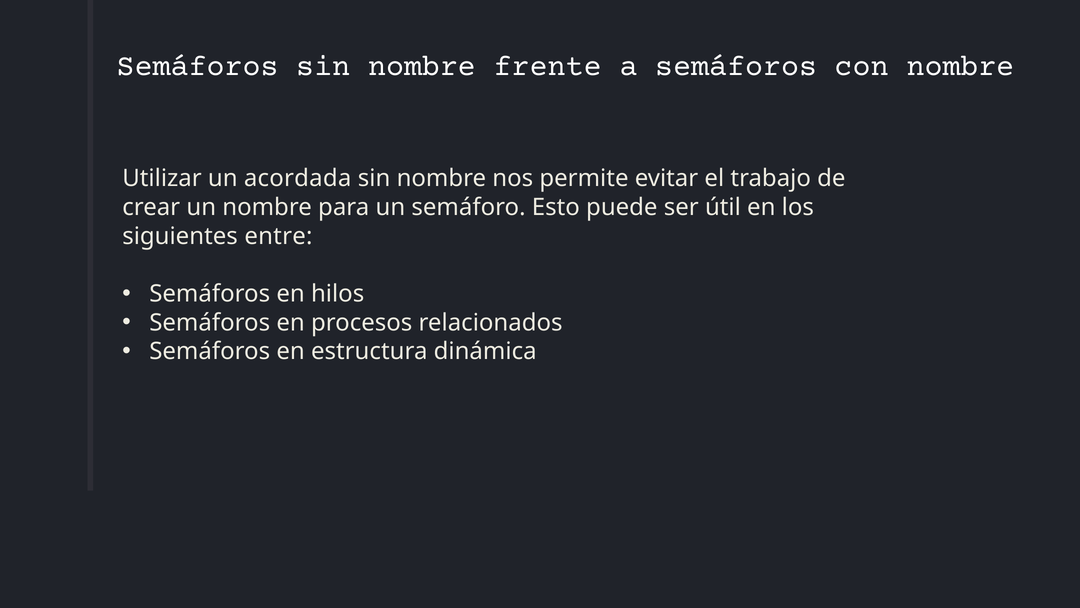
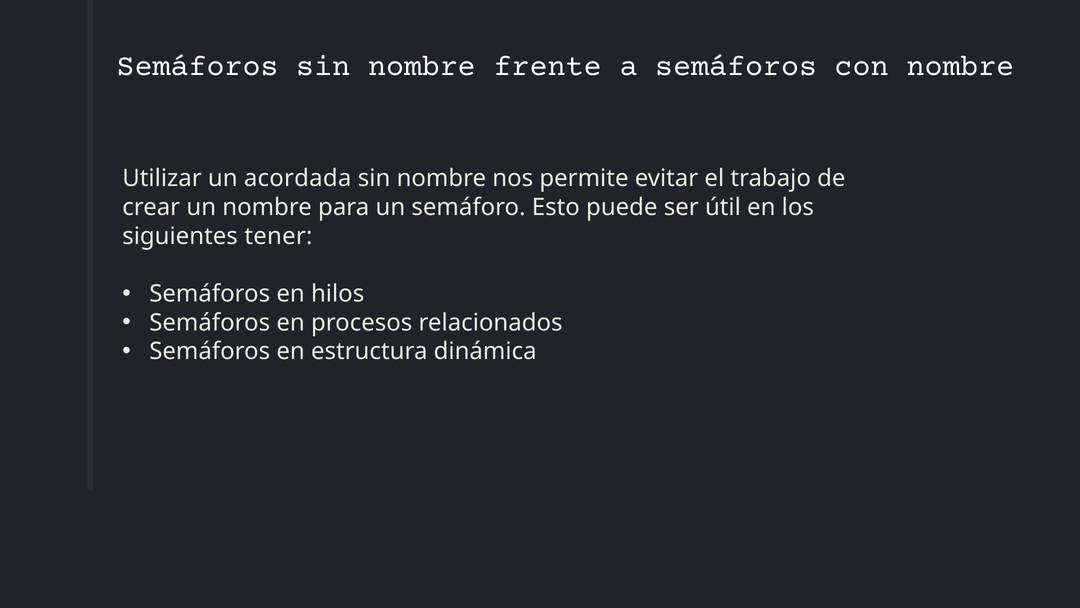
entre: entre -> tener (278, 236)
